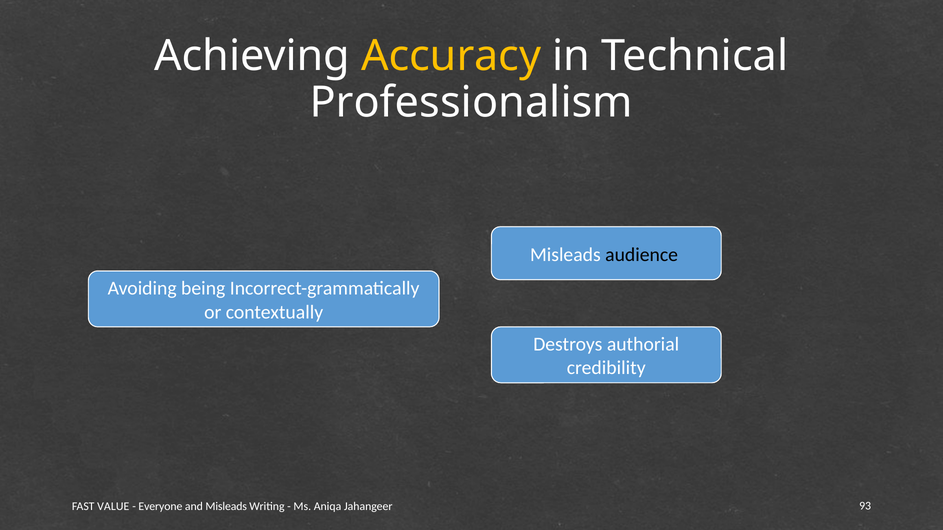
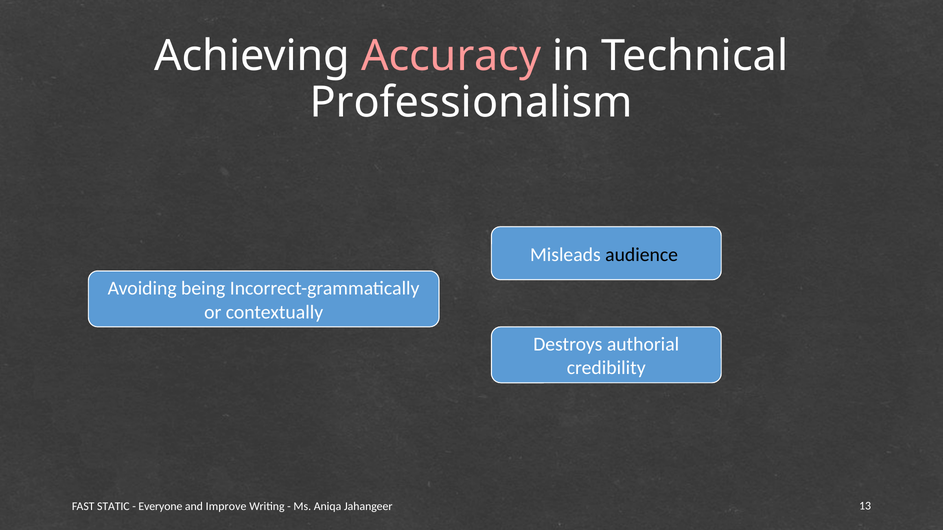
Accuracy colour: yellow -> pink (451, 56)
VALUE: VALUE -> STATIC (113, 507)
and Misleads: Misleads -> Improve (226, 507)
93: 93 -> 13 (865, 506)
